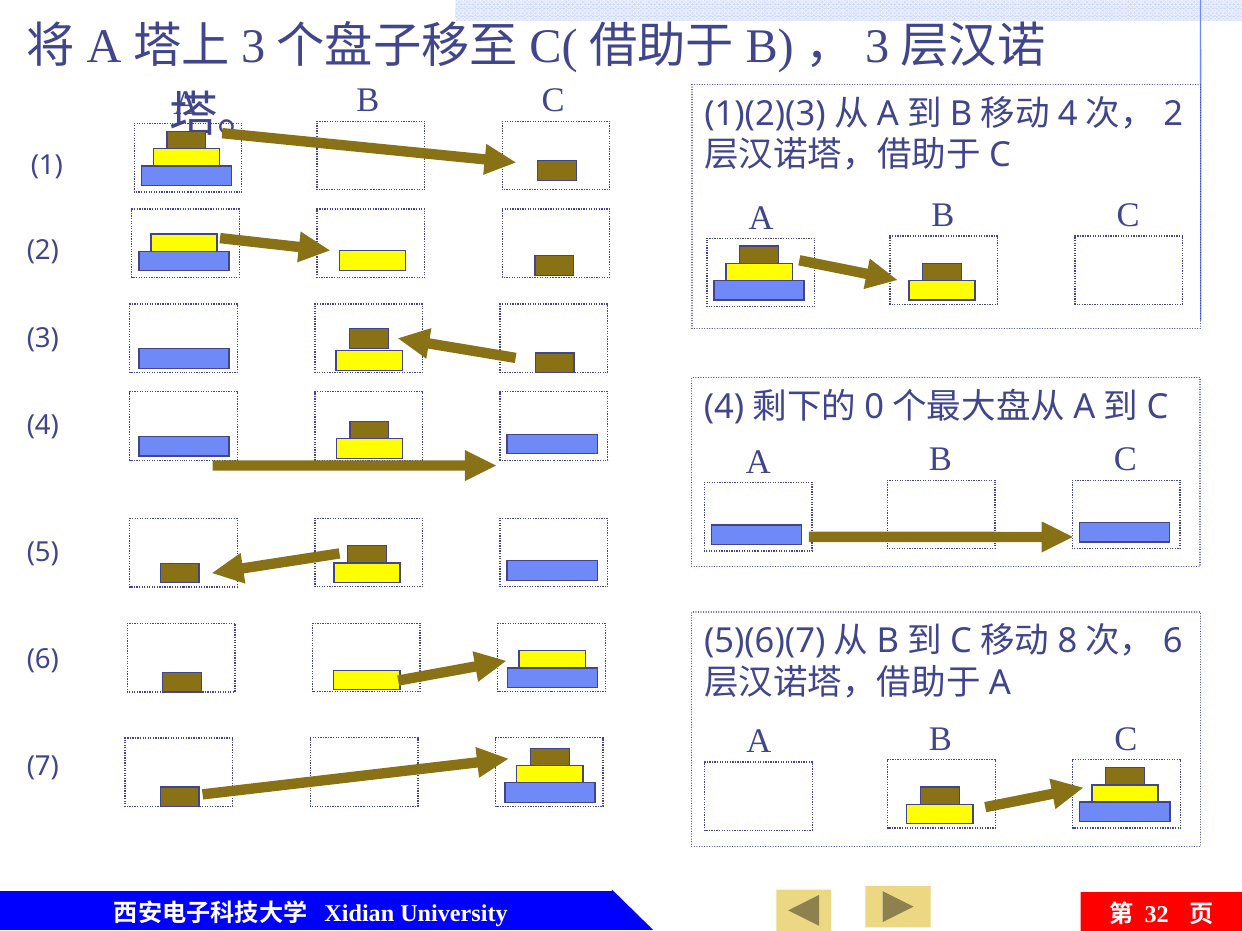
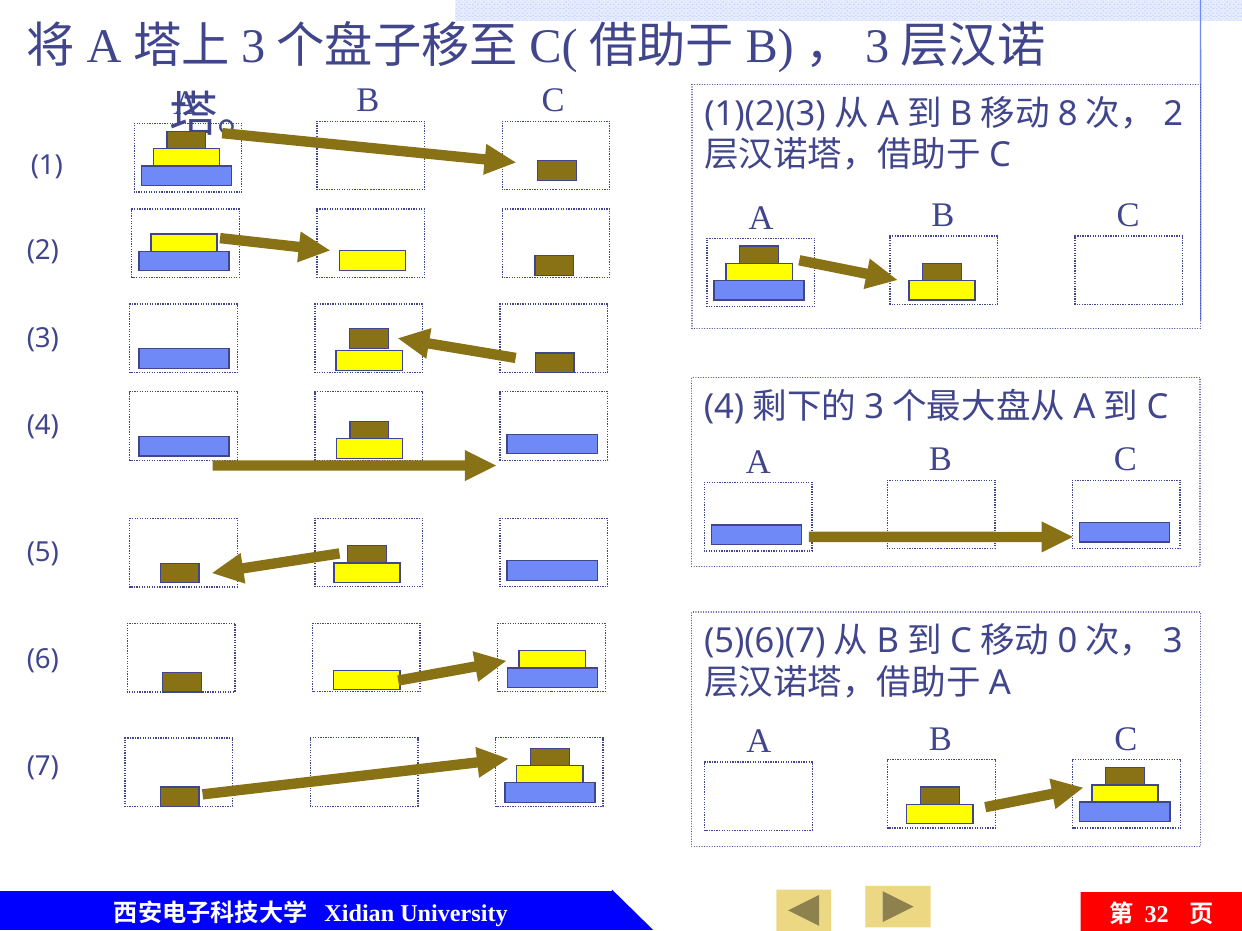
4: 4 -> 8 (1068, 114)
0: 0 -> 3 (874, 407)
8: 8 -> 0 (1067, 642)
6: 6 -> 3 (1173, 642)
